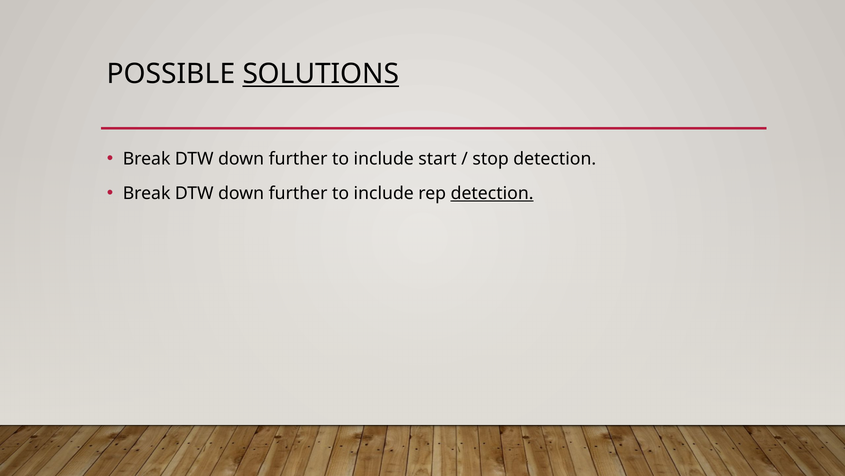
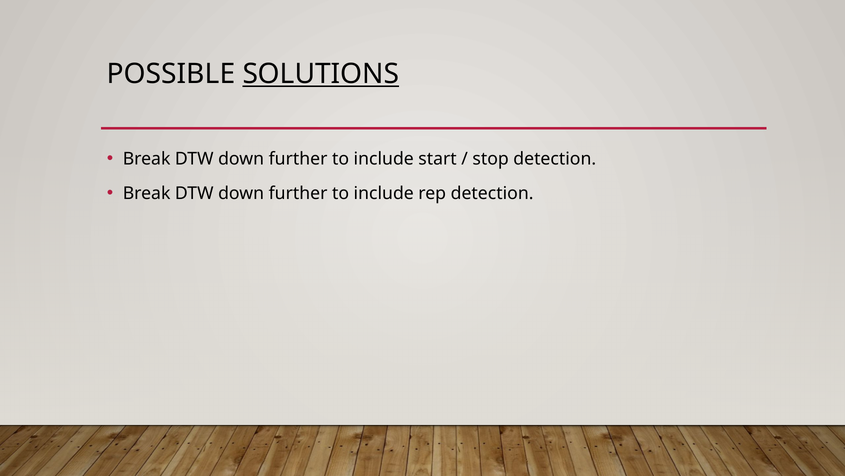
detection underline: present -> none (492, 193)
